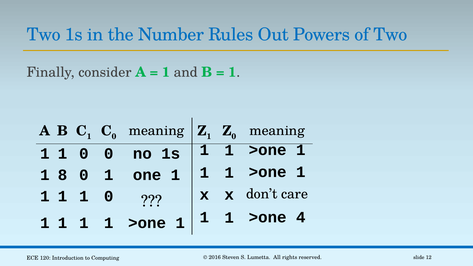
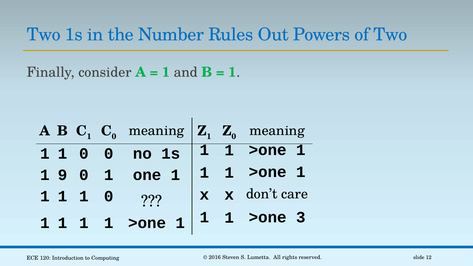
8: 8 -> 9 (63, 175)
4: 4 -> 3 (301, 218)
